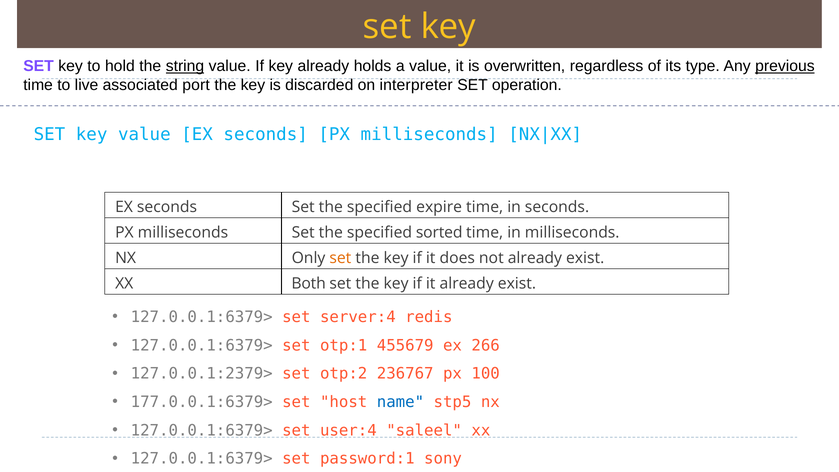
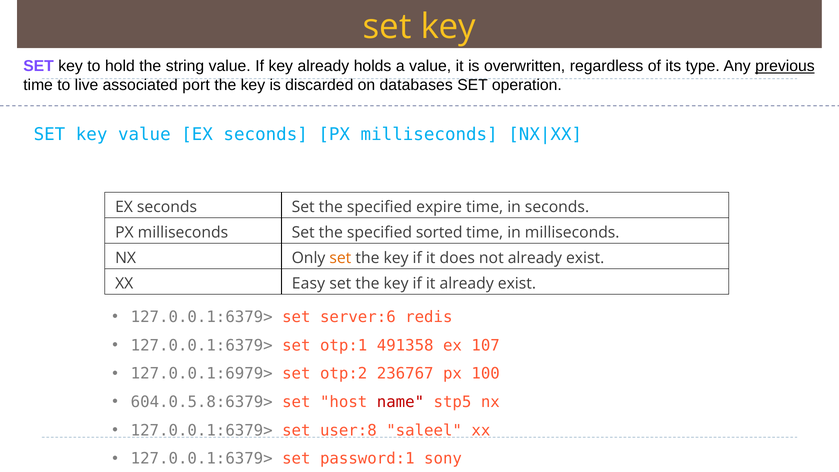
string underline: present -> none (185, 66)
interpreter: interpreter -> databases (416, 85)
Both: Both -> Easy (308, 283)
server:4: server:4 -> server:6 (358, 317)
455679: 455679 -> 491358 (405, 345)
266: 266 -> 107 (486, 345)
127.0.0.1:2379>: 127.0.0.1:2379> -> 127.0.0.1:6979> (202, 374)
177.0.0.1:6379>: 177.0.0.1:6379> -> 604.0.5.8:6379> (202, 402)
name colour: blue -> red (400, 402)
user:4: user:4 -> user:8 (348, 430)
